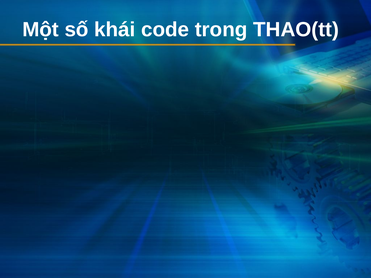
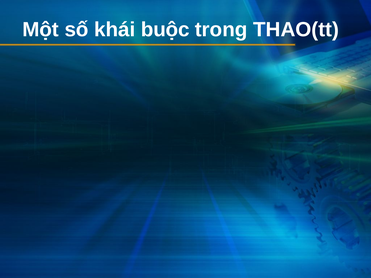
code: code -> buộc (165, 30)
